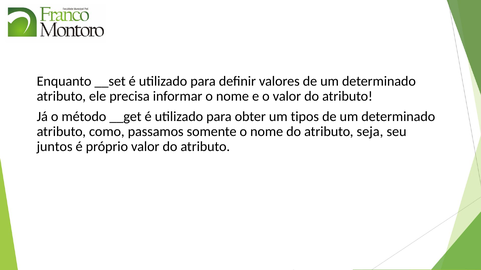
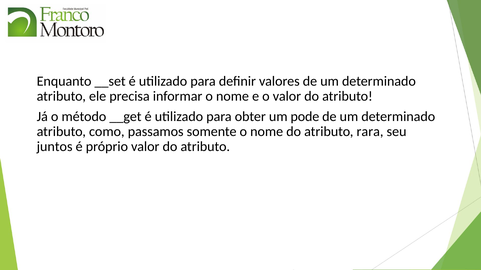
tipos: tipos -> pode (305, 117)
seja: seja -> rara (370, 132)
